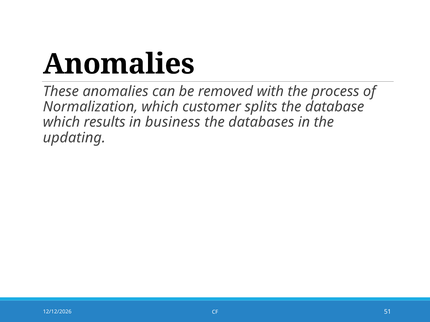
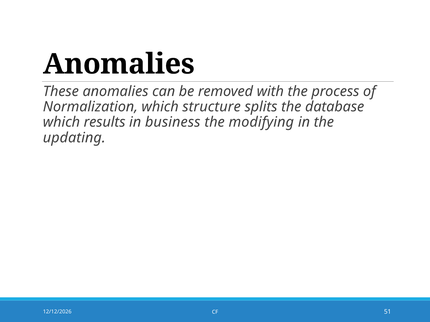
customer: customer -> structure (212, 107)
databases: databases -> modifying (261, 122)
